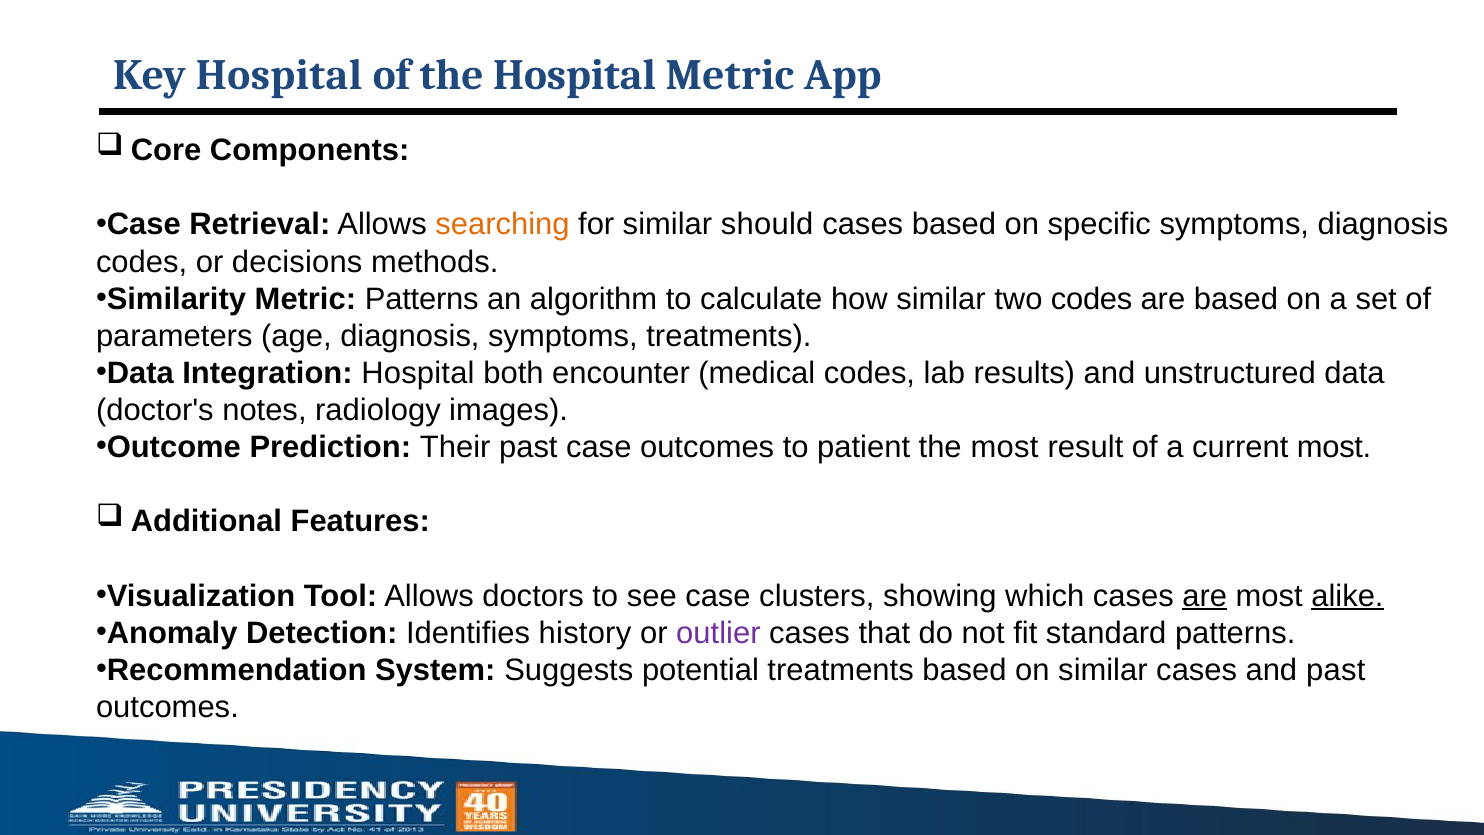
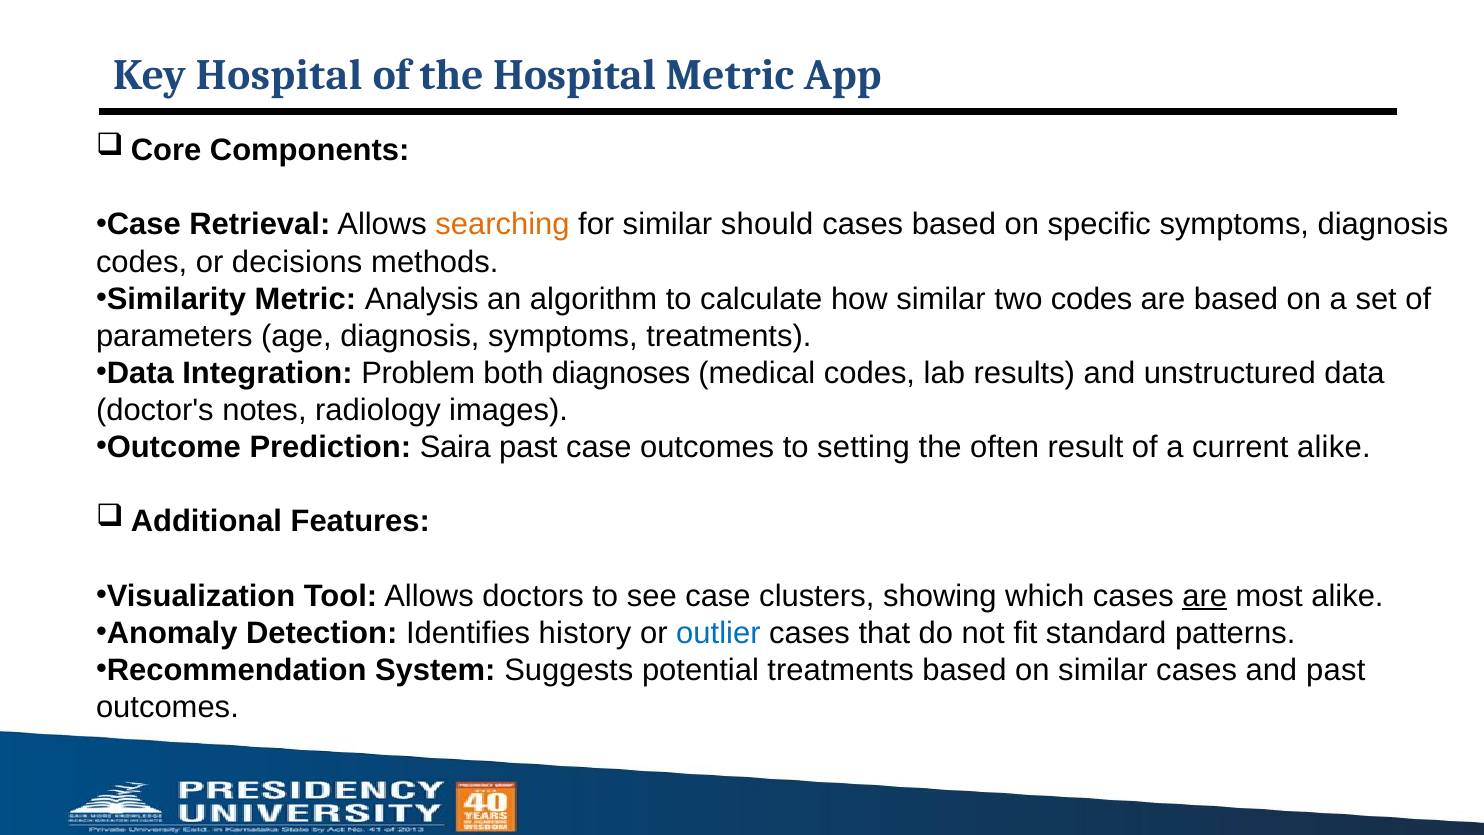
Metric Patterns: Patterns -> Analysis (422, 299)
Integration Hospital: Hospital -> Problem (418, 373)
encounter: encounter -> diagnoses (621, 373)
Their: Their -> Saira (455, 447)
patient: patient -> setting (864, 447)
the most: most -> often (1005, 447)
current most: most -> alike (1334, 447)
alike underline: present -> none (1347, 596)
outlier colour: purple -> blue (718, 633)
